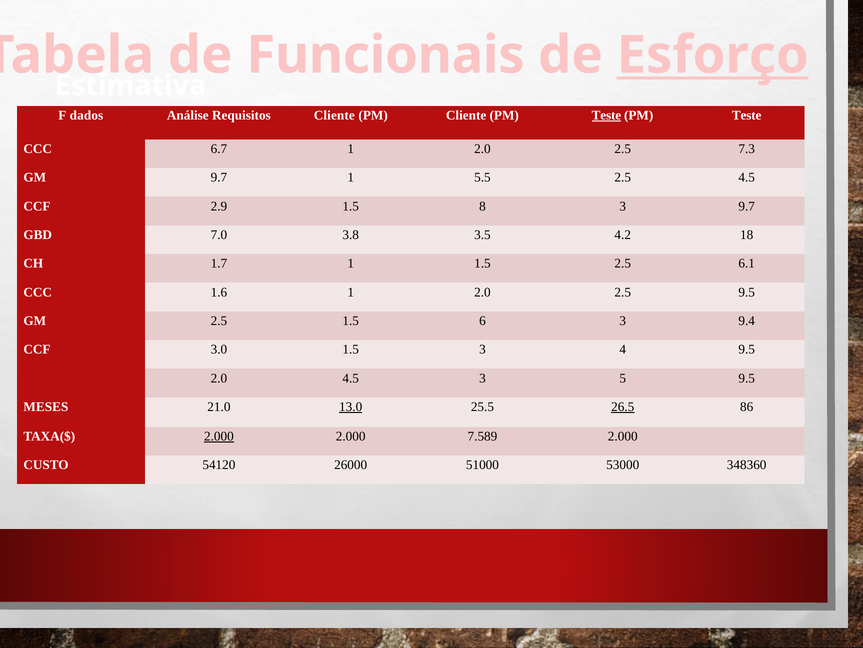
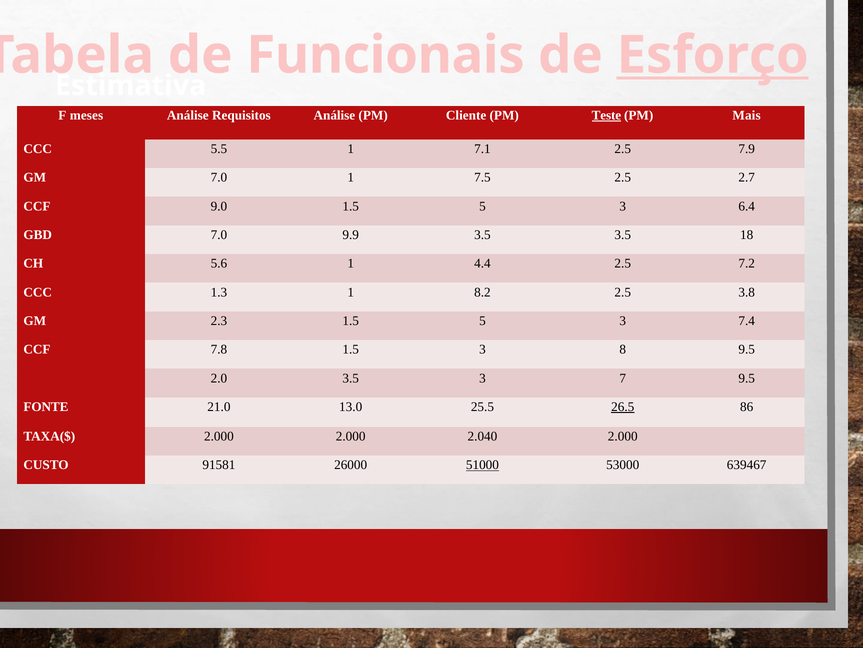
dados: dados -> meses (86, 115)
Requisitos Cliente: Cliente -> Análise (334, 115)
Teste: Teste -> Mais (747, 115)
6.7: 6.7 -> 5.5 (219, 149)
2.0: 2.0 -> 7.1 (482, 149)
7.3: 7.3 -> 7.9 (747, 149)
GM 9.7: 9.7 -> 7.0 (219, 177)
5.5: 5.5 -> 7.5 (482, 177)
2.5 4.5: 4.5 -> 2.7 (747, 177)
2.9: 2.9 -> 9.0 (219, 206)
8: 8 -> 5 (482, 206)
3 9.7: 9.7 -> 6.4 (747, 206)
3.8: 3.8 -> 9.9 (351, 235)
3.5 4.2: 4.2 -> 3.5 (623, 235)
1.7: 1.7 -> 5.6 (219, 263)
1 1.5: 1.5 -> 4.4 (482, 263)
6.1: 6.1 -> 7.2 (747, 263)
1.6: 1.6 -> 1.3 (219, 292)
2.0: 2.0 -> 8.2 (482, 292)
2.5 9.5: 9.5 -> 3.8 (747, 292)
GM 2.5: 2.5 -> 2.3 (219, 321)
6: 6 -> 5 (482, 321)
9.4: 9.4 -> 7.4 (747, 321)
3.0: 3.0 -> 7.8 (219, 349)
4: 4 -> 8 (623, 349)
2.0 4.5: 4.5 -> 3.5 (351, 378)
5: 5 -> 7 (623, 378)
MESES: MESES -> FONTE (46, 406)
13.0 underline: present -> none (351, 406)
2.000 underline: present -> none (219, 436)
7.589: 7.589 -> 2.040 (482, 436)
54120: 54120 -> 91581 (219, 465)
51000 underline: none -> present (482, 465)
348360: 348360 -> 639467 (747, 465)
